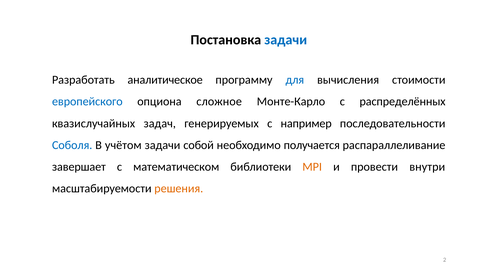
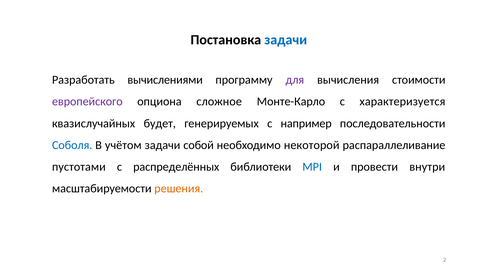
аналитическое: аналитическое -> вычислениями (165, 80)
для colour: blue -> purple (295, 80)
европейского colour: blue -> purple (87, 101)
распределённых: распределённых -> характеризуется (402, 101)
задач: задач -> будет (160, 123)
получается: получается -> некоторой (312, 145)
завершает: завершает -> пустотами (79, 167)
математическом: математическом -> распределённых (176, 167)
MPI colour: orange -> blue (312, 167)
